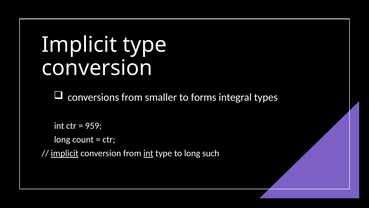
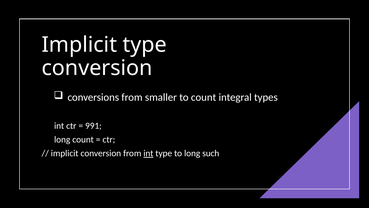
to forms: forms -> count (204, 97)
959: 959 -> 991 (93, 125)
implicit underline: present -> none (65, 153)
